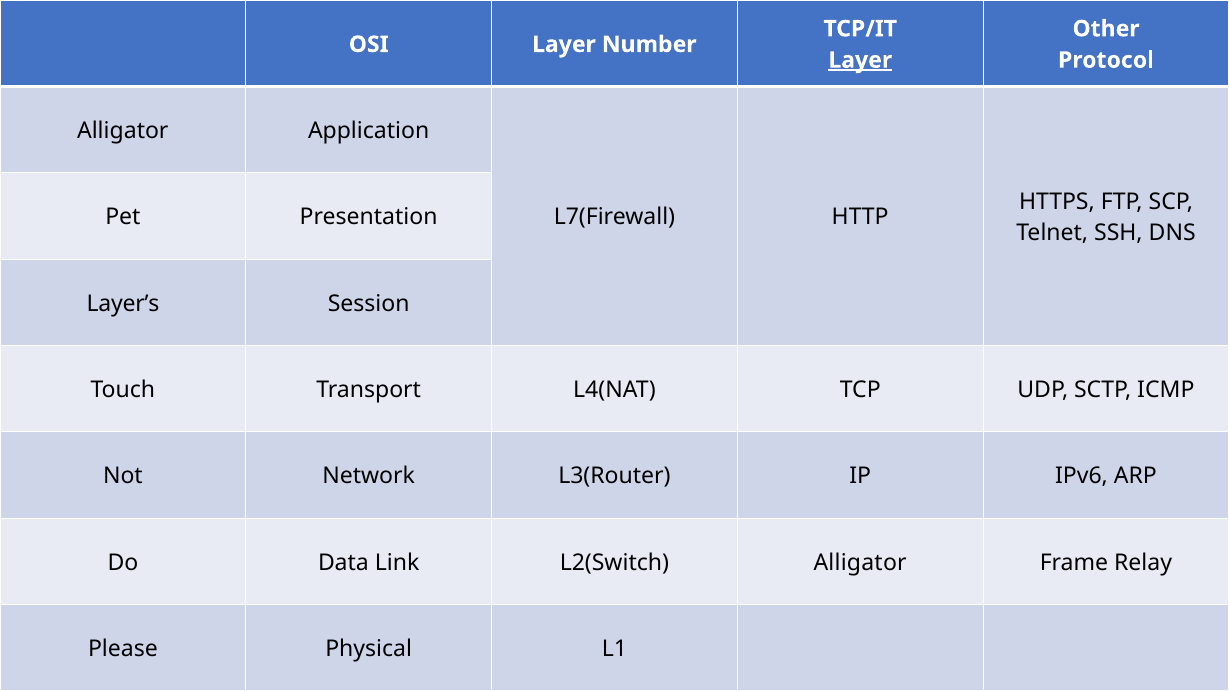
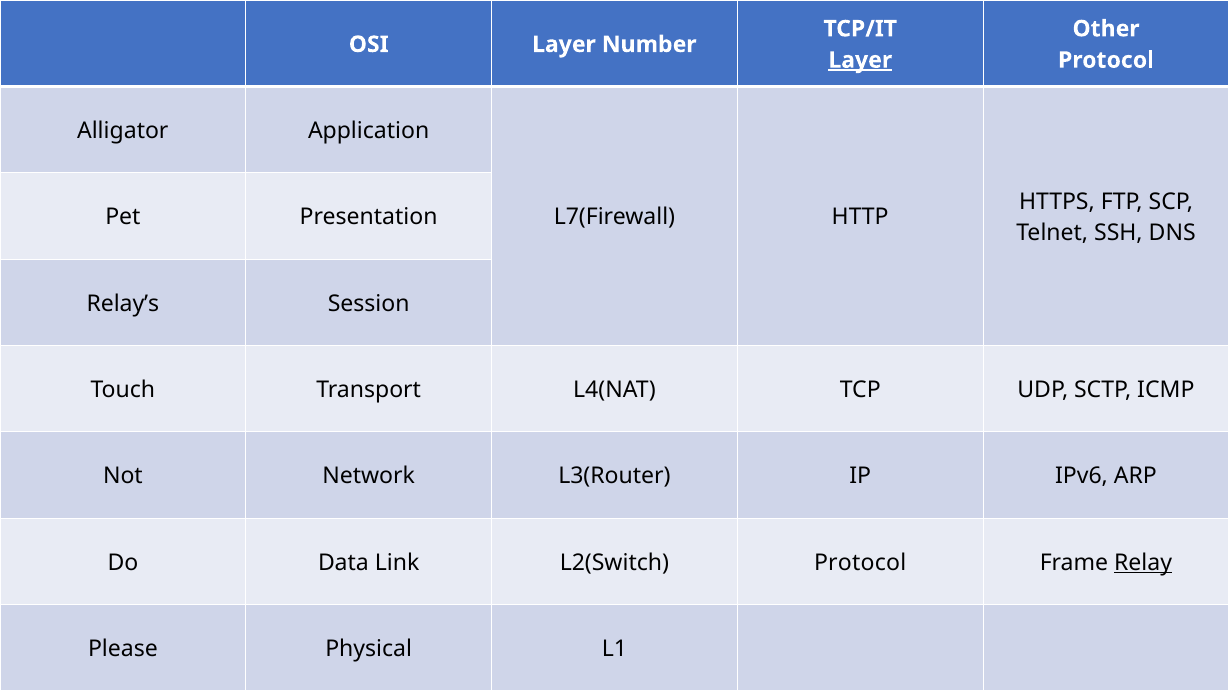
Layer’s: Layer’s -> Relay’s (123, 304)
L2(Switch Alligator: Alligator -> Protocol (860, 563)
Relay underline: none -> present (1143, 563)
